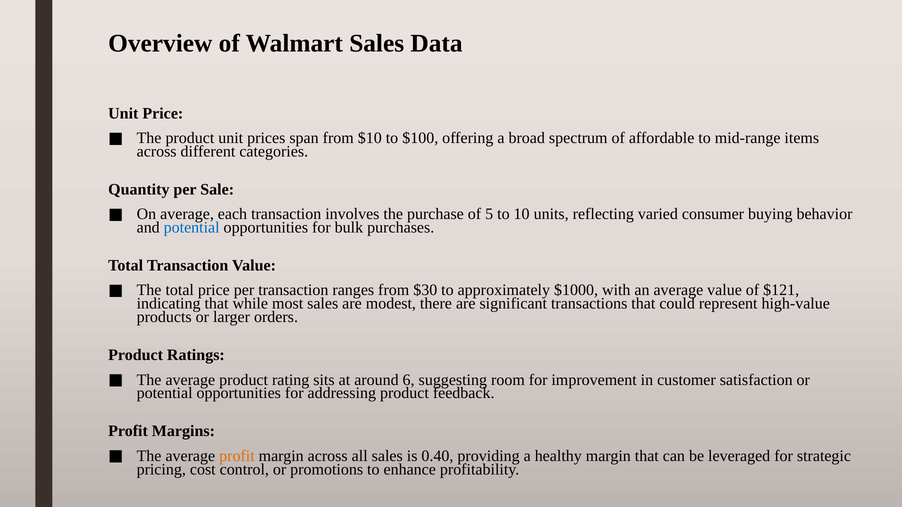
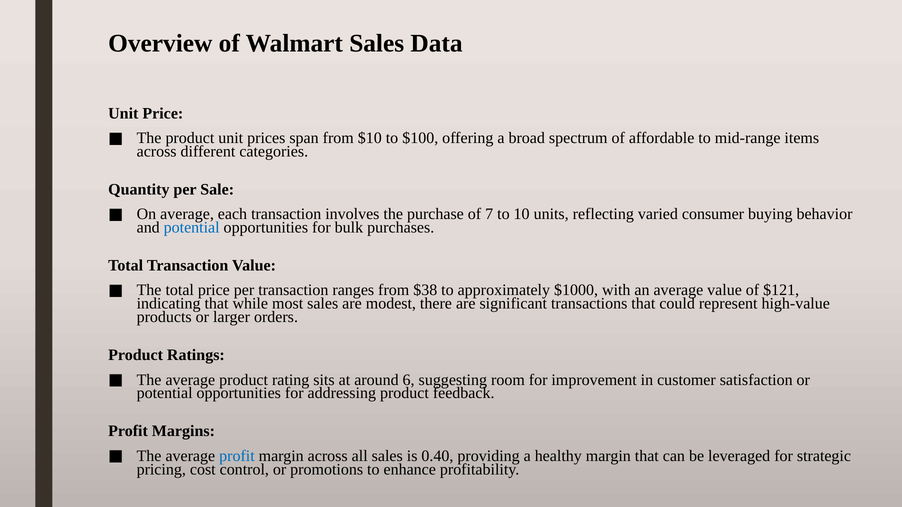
5: 5 -> 7 (489, 214)
$30: $30 -> $38 (425, 290)
profit colour: orange -> blue (237, 456)
